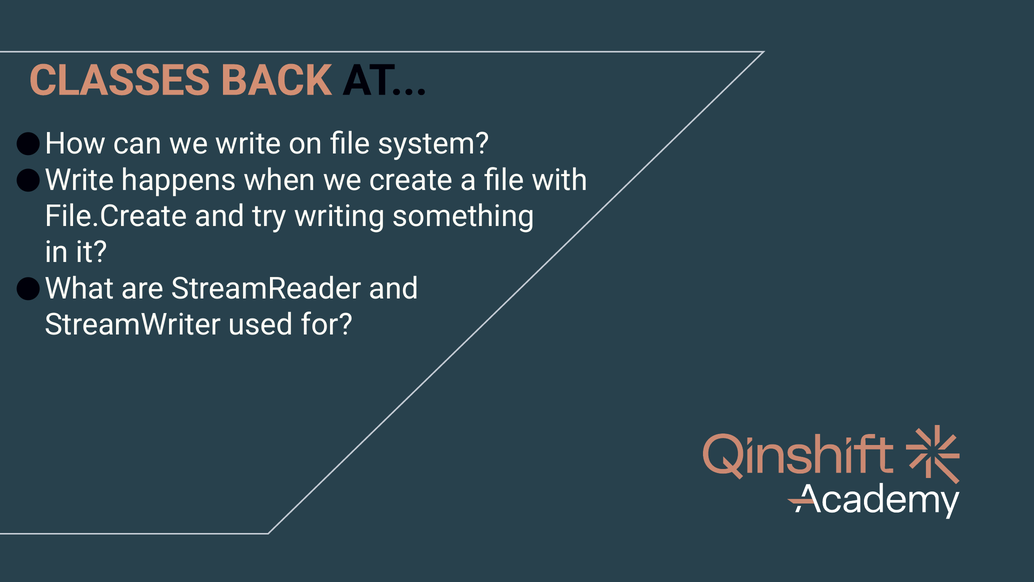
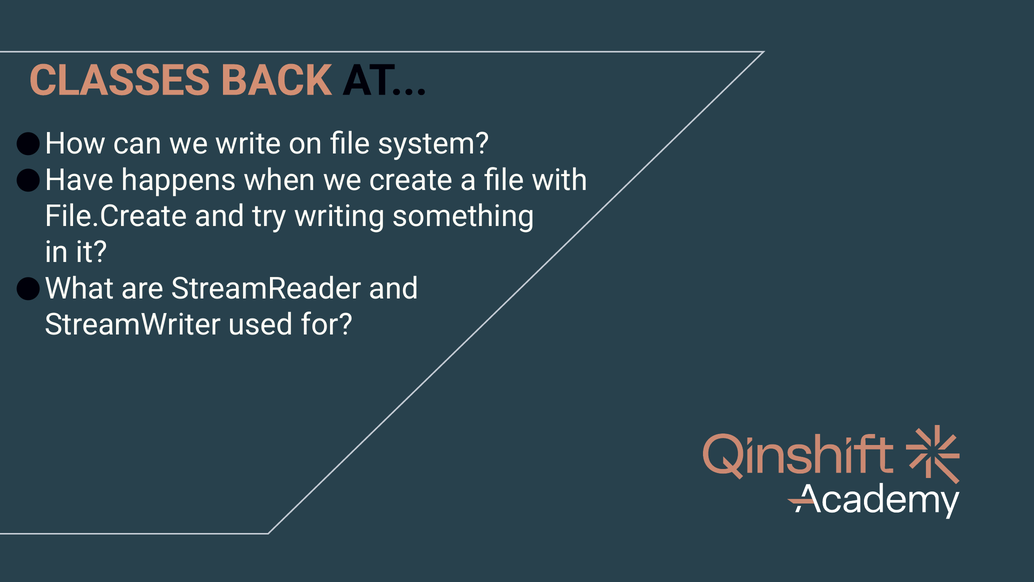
Write: Write -> Have (79, 180)
